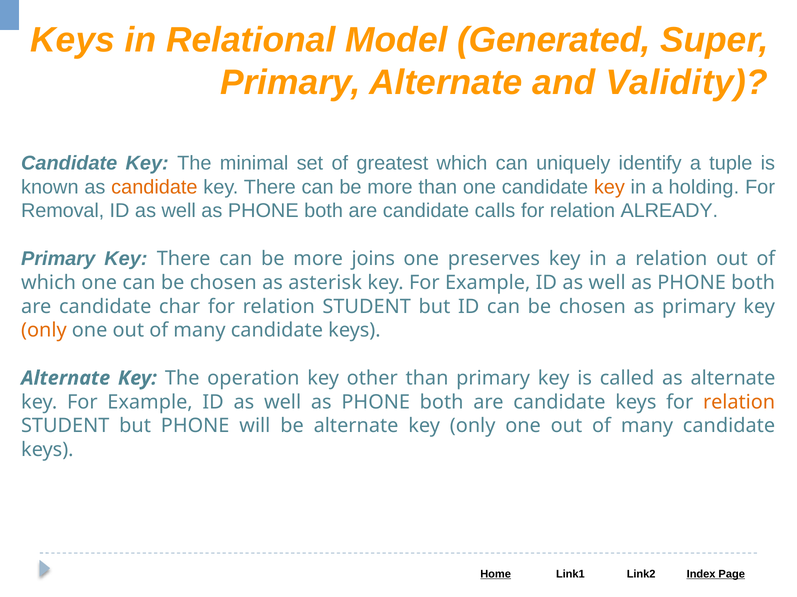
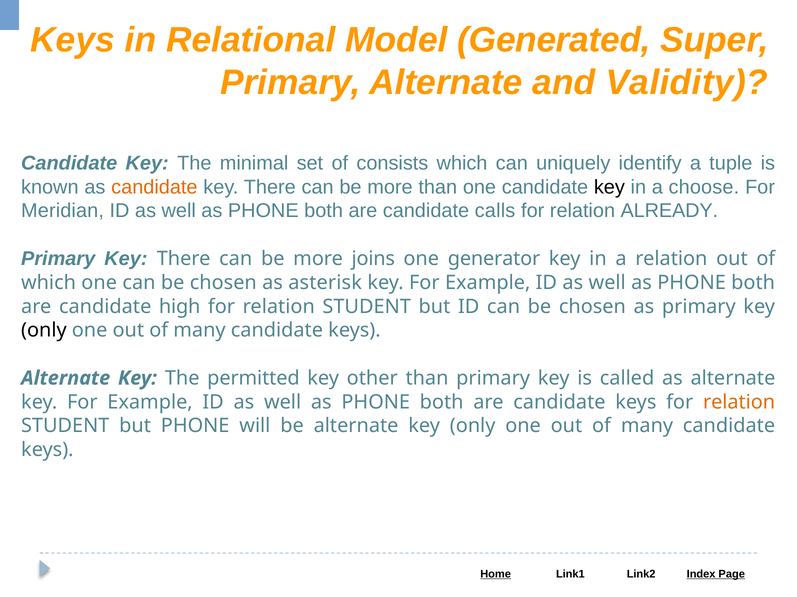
greatest: greatest -> consists (392, 163)
key colour: orange -> black (609, 187)
holding: holding -> choose (704, 187)
Removal: Removal -> Meridian (63, 211)
preserves: preserves -> generator (494, 259)
char: char -> high (180, 307)
only colour: orange -> black (44, 331)
operation: operation -> permitted (253, 379)
